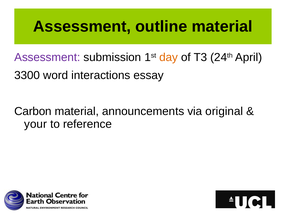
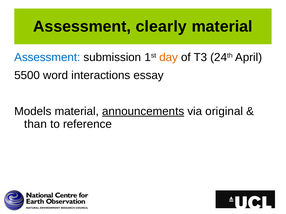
outline: outline -> clearly (161, 27)
Assessment colour: purple -> blue (47, 57)
3300: 3300 -> 5500 (27, 75)
Carbon: Carbon -> Models (33, 111)
announcements underline: none -> present (143, 111)
your: your -> than (36, 124)
